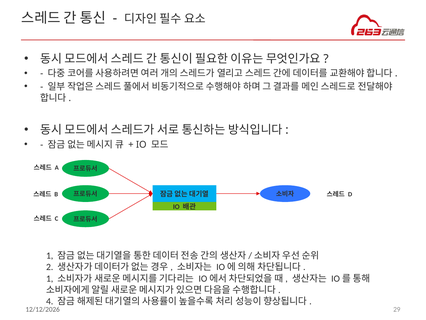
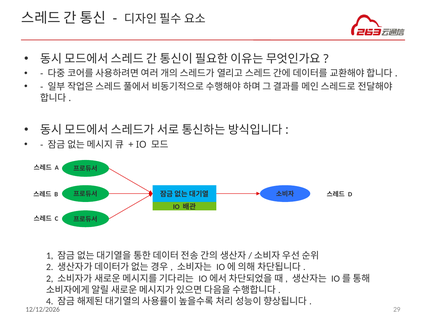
1: 1 -> 2 (50, 278)
